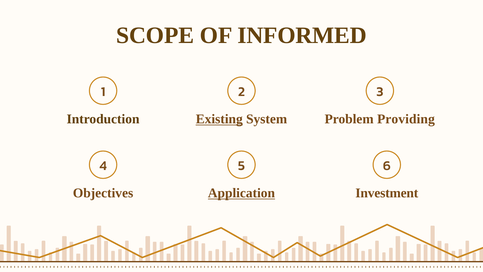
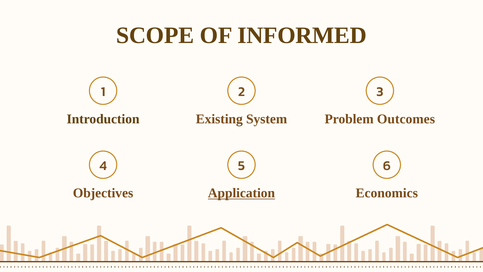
Existing underline: present -> none (219, 119)
Providing: Providing -> Outcomes (406, 119)
Investment: Investment -> Economics (387, 193)
